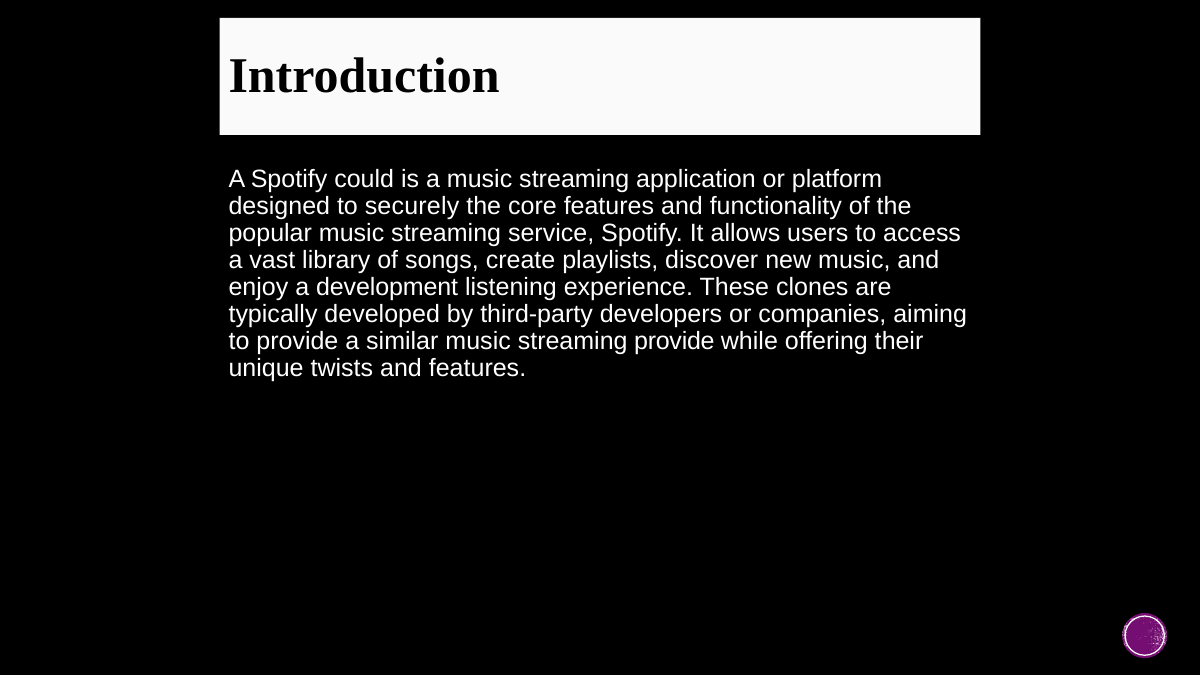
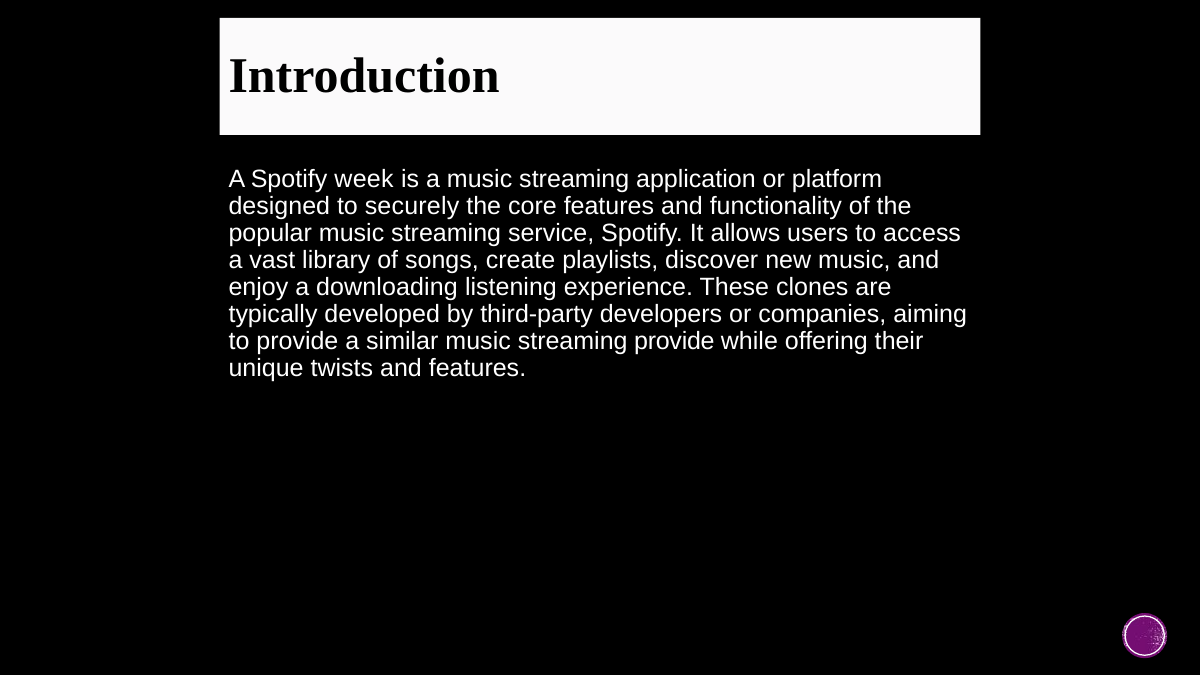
could: could -> week (364, 179)
development: development -> downloading (387, 287)
